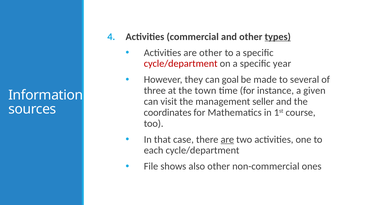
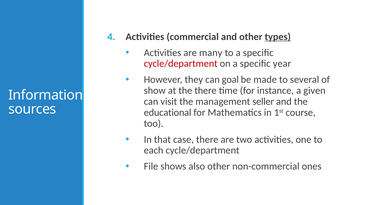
are other: other -> many (211, 53)
three: three -> show (155, 91)
the town: town -> there (206, 91)
coordinates: coordinates -> educational (168, 113)
are underline: present -> none (227, 140)
